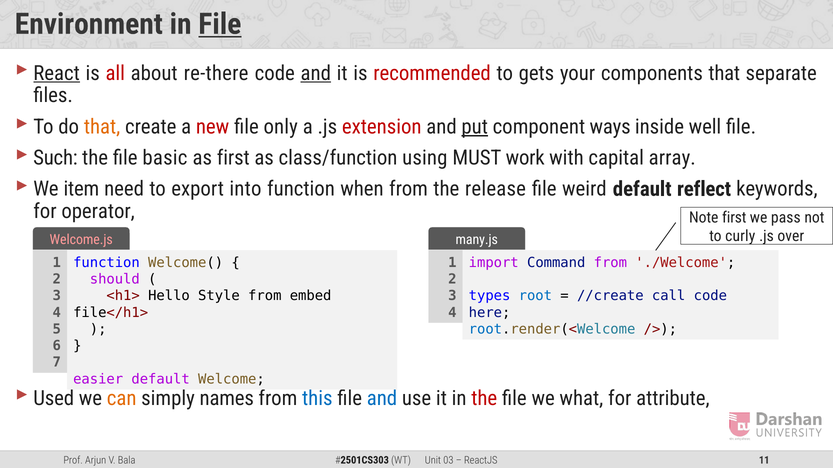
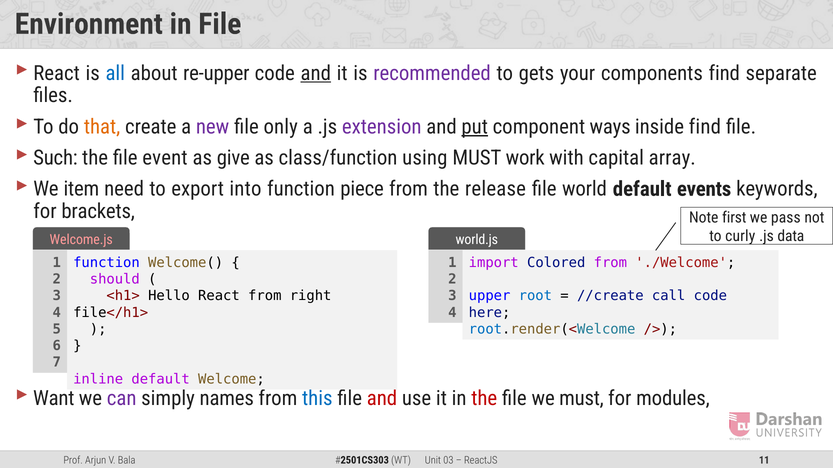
File underline: present -> none (220, 24)
React underline: present -> none (57, 73)
all colour: red -> blue (115, 73)
re-there: re-there -> re-upper (216, 73)
recommended colour: red -> purple (432, 73)
components that: that -> find (724, 73)
new colour: red -> purple (213, 127)
extension colour: red -> purple (382, 127)
inside well: well -> find (705, 127)
basic: basic -> event (165, 158)
as first: first -> give (233, 158)
when: when -> piece (362, 189)
weird: weird -> world (584, 189)
reflect: reflect -> events (704, 189)
operator: operator -> brackets (98, 212)
over: over -> data (791, 236)
many.js: many.js -> world.js (477, 240)
Command: Command -> Colored (556, 263)
Hello Style: Style -> React (219, 296)
embed: embed -> right (311, 296)
types: types -> upper (490, 296)
easier: easier -> inline (98, 379)
Used: Used -> Want (54, 399)
can colour: orange -> purple (122, 399)
and colour: blue -> red (382, 399)
we what: what -> must (582, 399)
attribute: attribute -> modules (673, 399)
